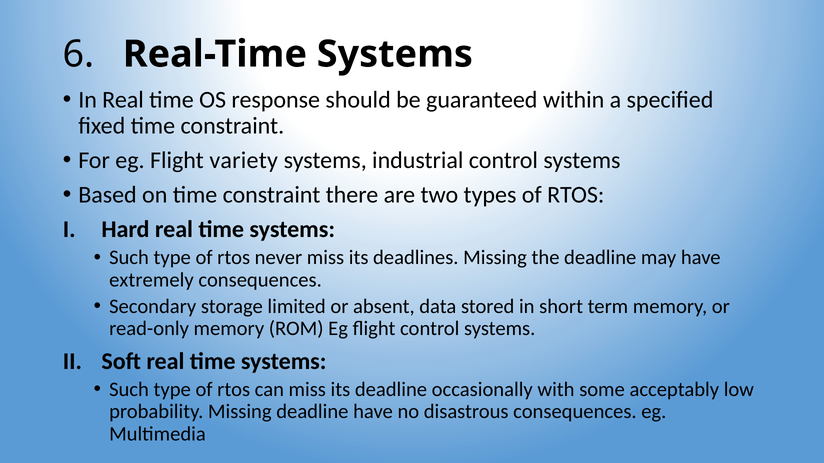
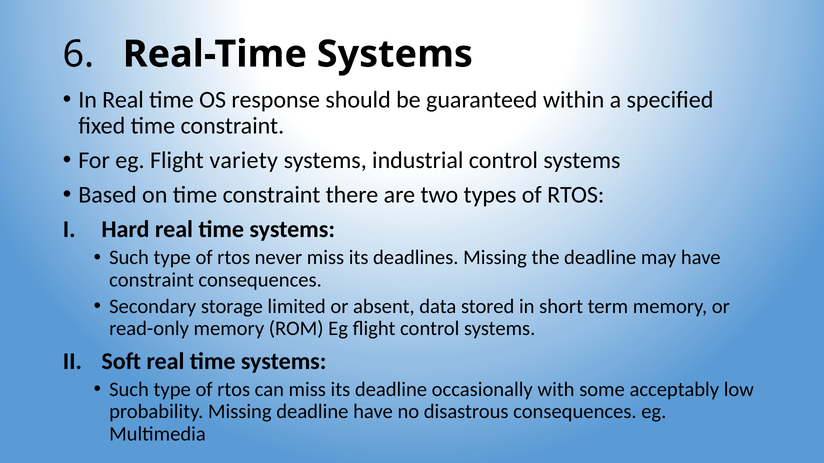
extremely: extremely -> constraint (152, 280)
